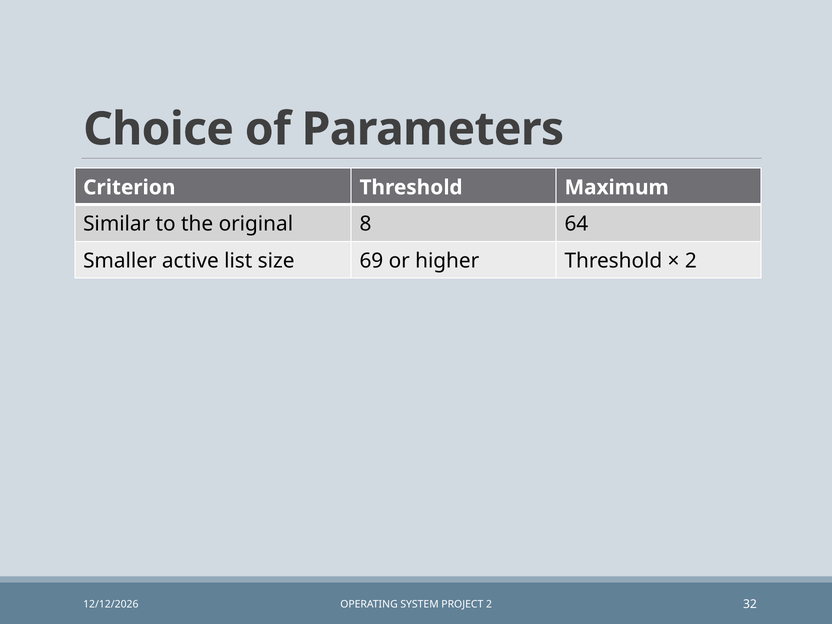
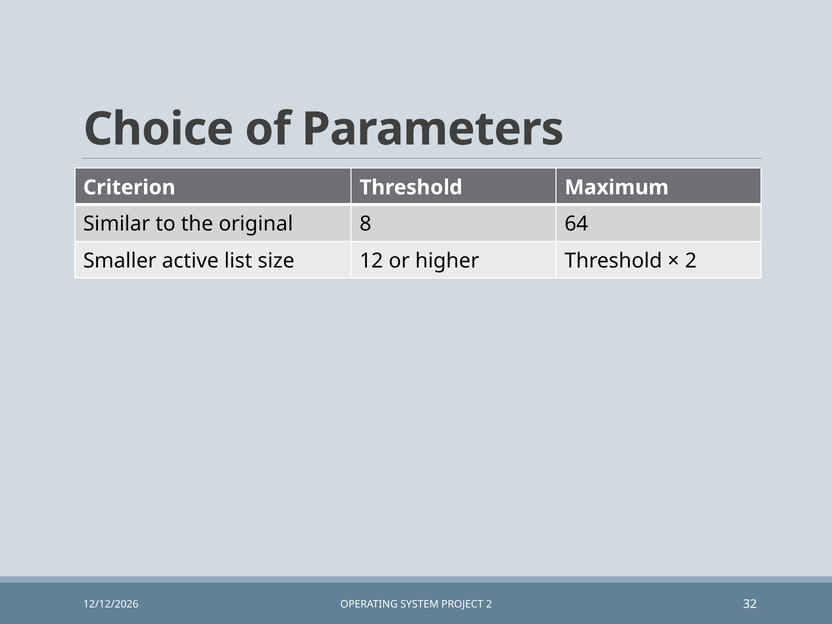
69: 69 -> 12 (371, 261)
